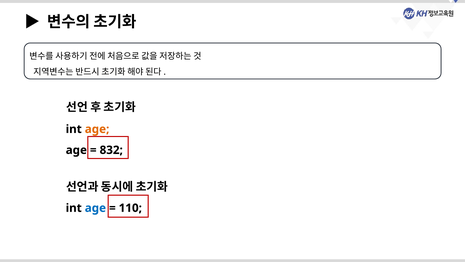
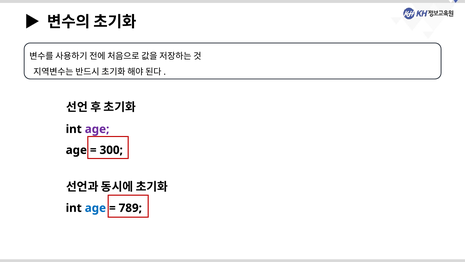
age colour: orange -> purple (97, 129)
832: 832 -> 300 (111, 150)
110: 110 -> 789 (130, 208)
